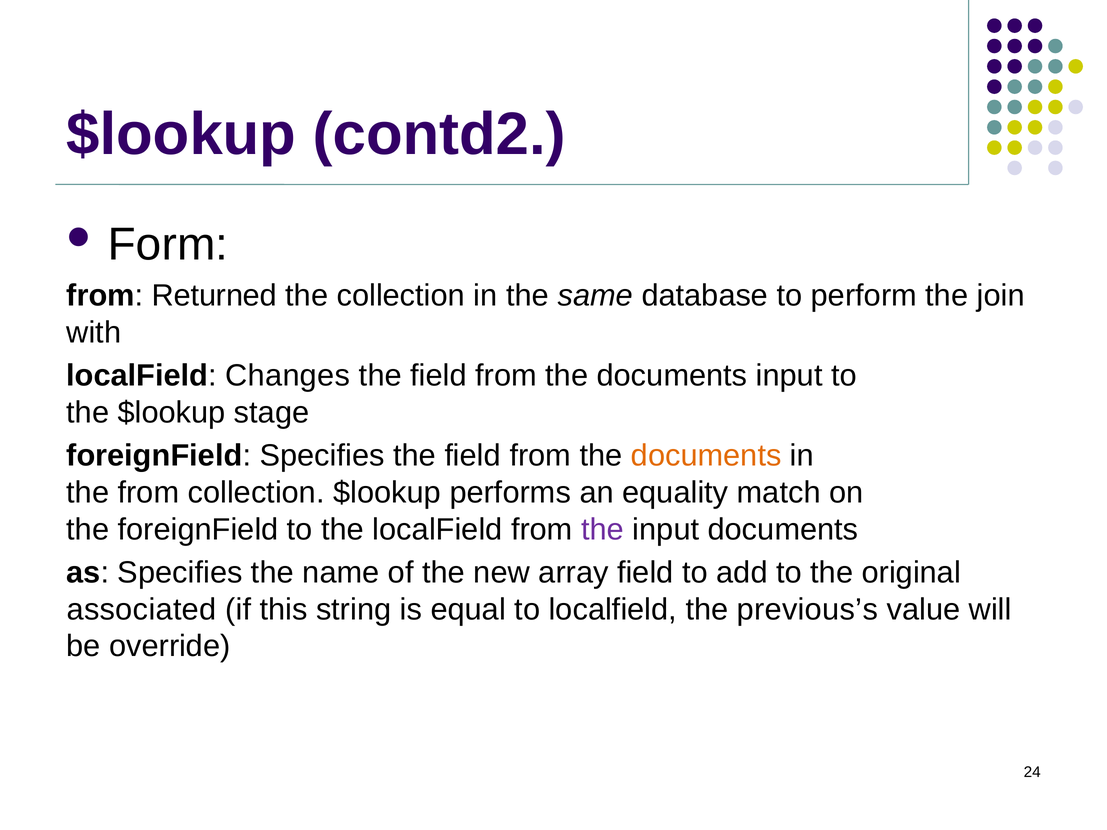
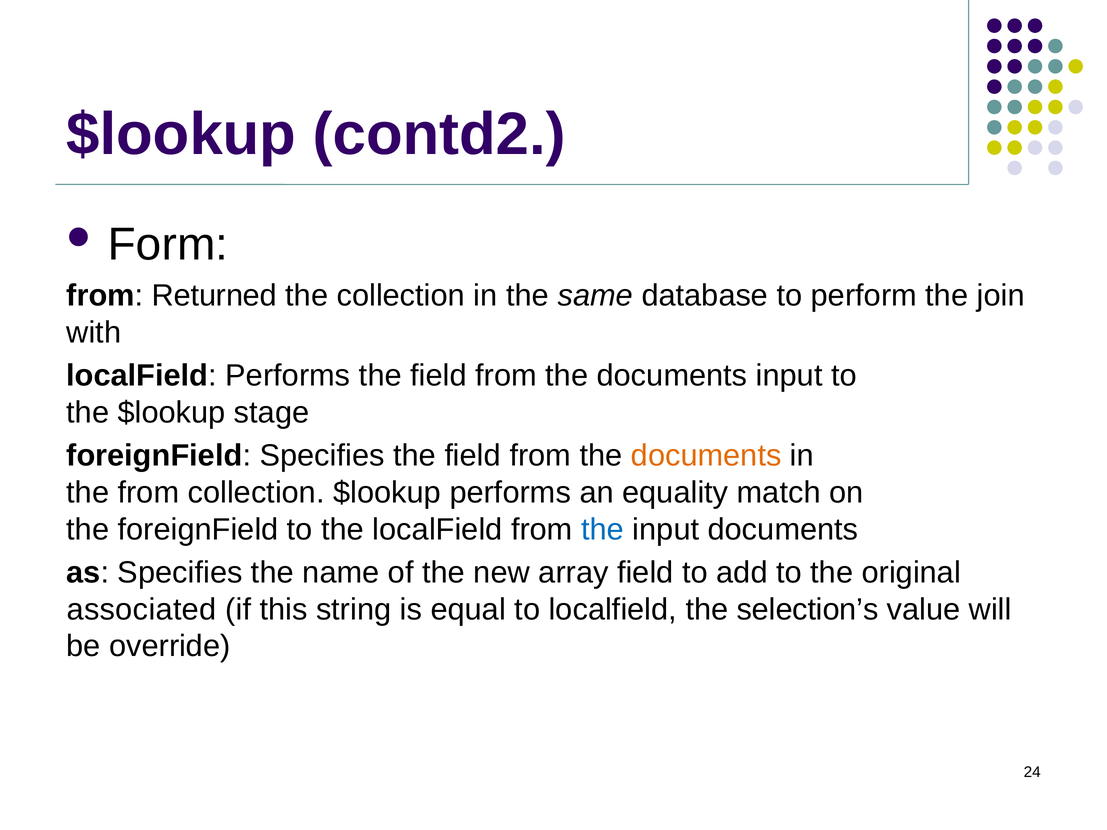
localField Changes: Changes -> Performs (288, 376)
the colour: purple -> blue (602, 530)
previous’s: previous’s -> selection’s (808, 610)
